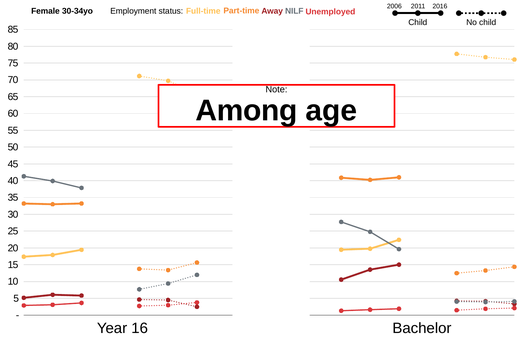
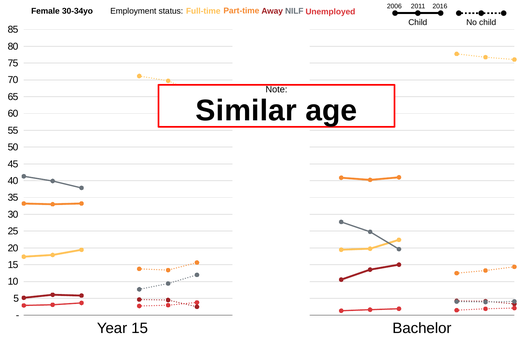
Among: Among -> Similar (246, 111)
Year 16: 16 -> 15 (140, 328)
